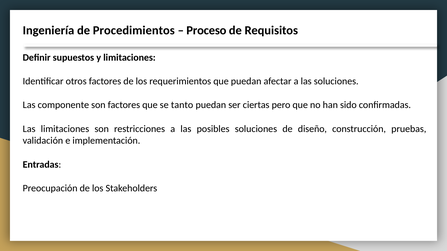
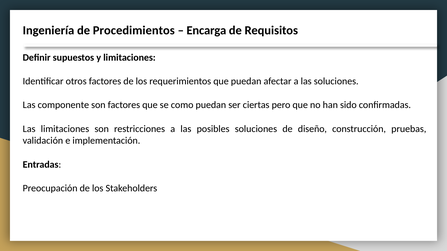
Proceso: Proceso -> Encarga (206, 30)
tanto: tanto -> como (182, 105)
